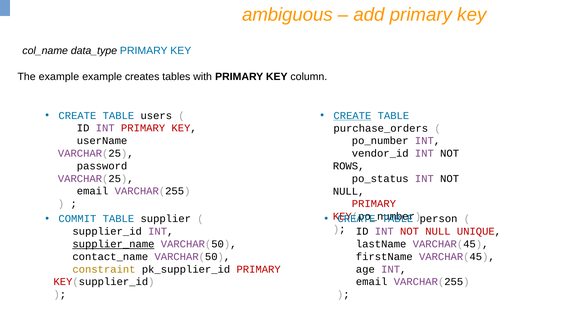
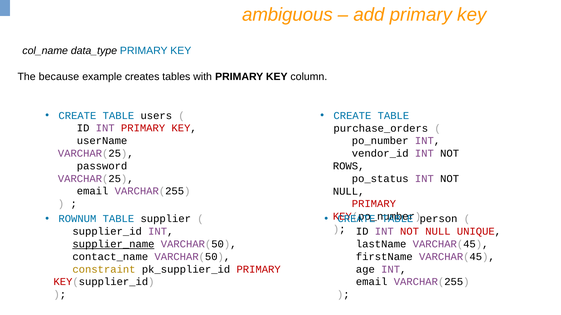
The example: example -> because (59, 77)
CREATE underline: present -> none (352, 116)
COMMIT: COMMIT -> ROWNUM (77, 219)
